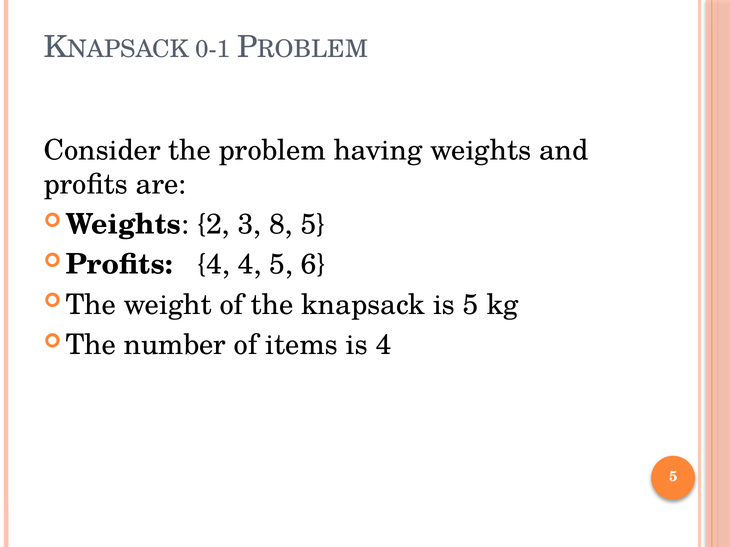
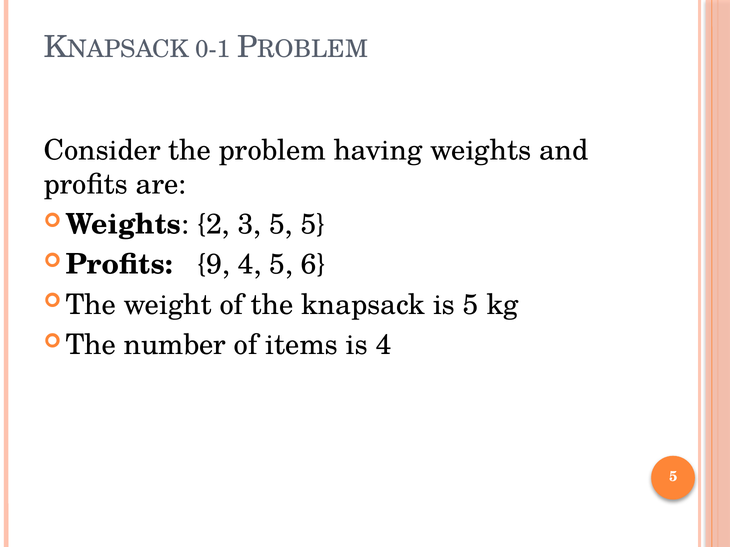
3 8: 8 -> 5 (281, 225)
Profits 4: 4 -> 9 (214, 265)
